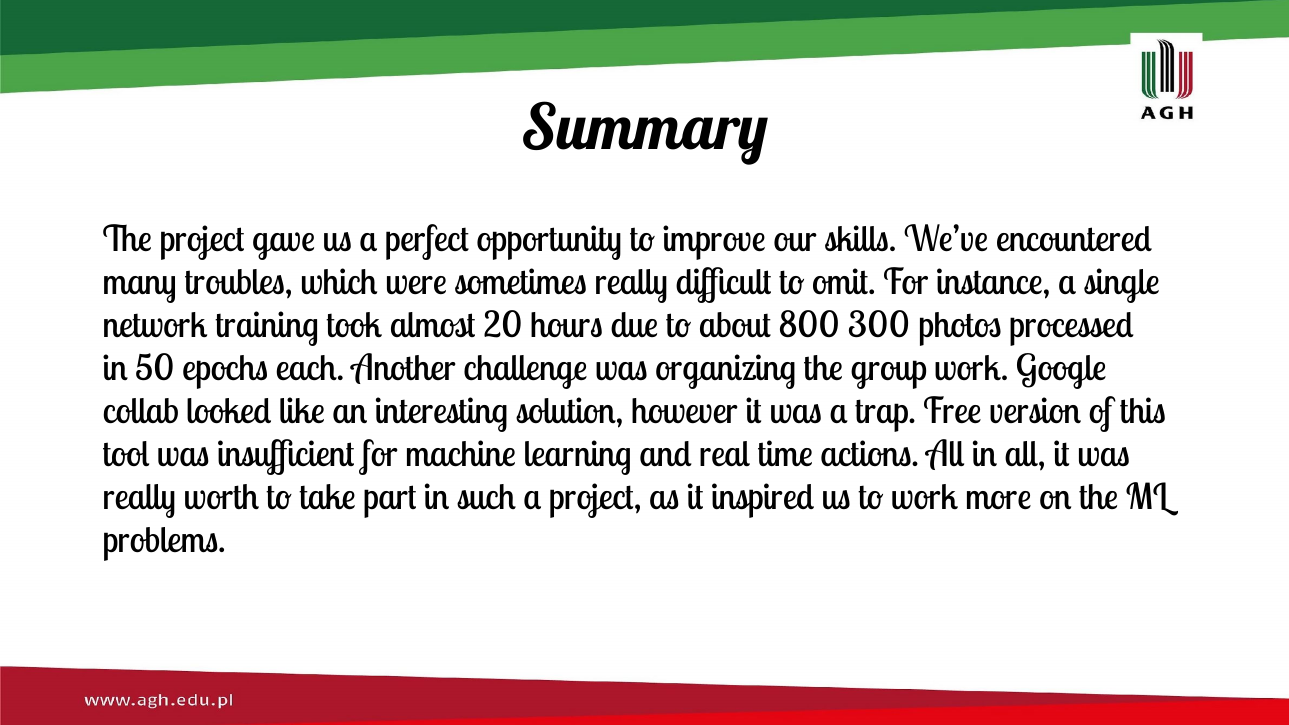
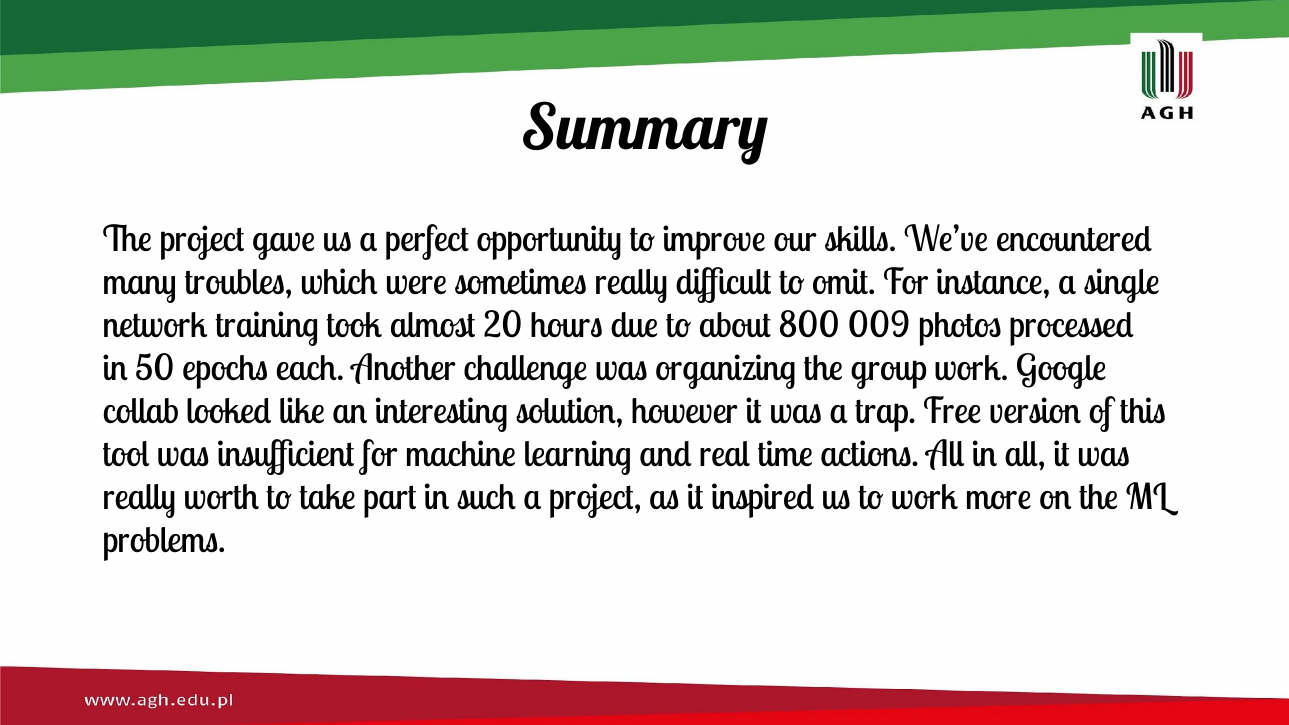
300: 300 -> 009 (879, 325)
